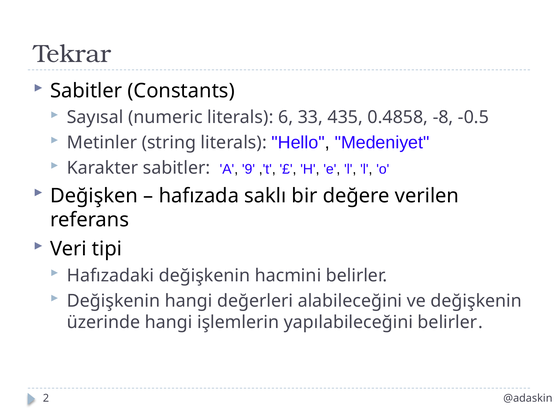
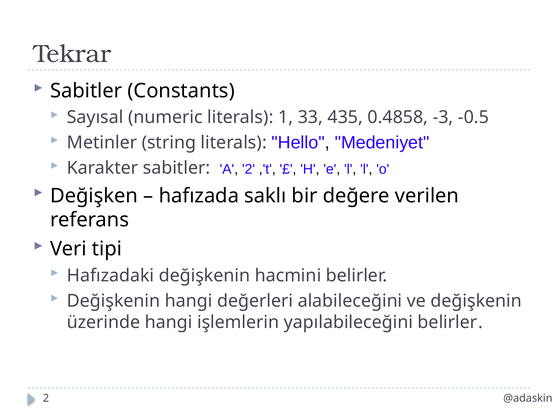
6: 6 -> 1 (286, 117)
-8: -8 -> -3 (443, 117)
A 9: 9 -> 2 (249, 169)
